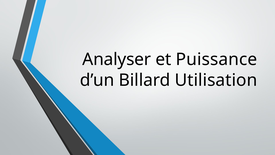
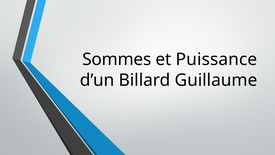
Analyser: Analyser -> Sommes (117, 59)
Utilisation: Utilisation -> Guillaume (216, 80)
